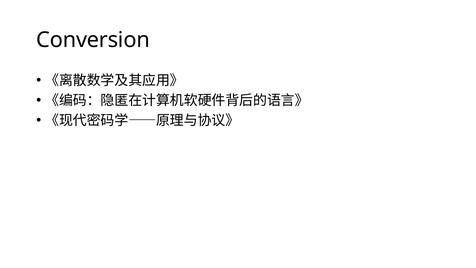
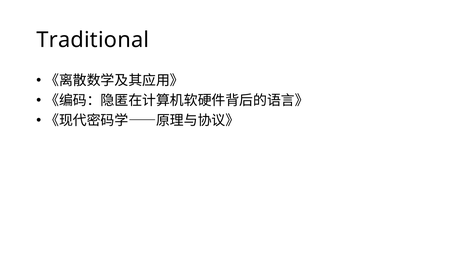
Conversion: Conversion -> Traditional (93, 40)
